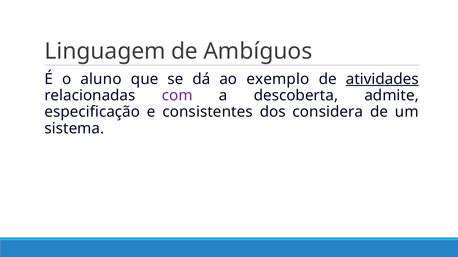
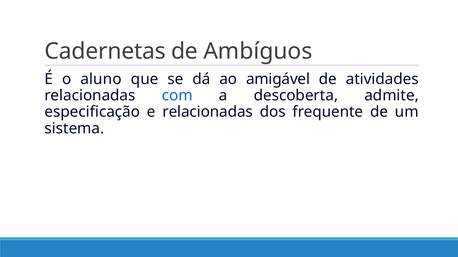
Linguagem: Linguagem -> Cadernetas (105, 51)
exemplo: exemplo -> amigável (278, 79)
atividades underline: present -> none (382, 79)
com colour: purple -> blue (177, 96)
e consistentes: consistentes -> relacionadas (208, 112)
considera: considera -> frequente (328, 112)
